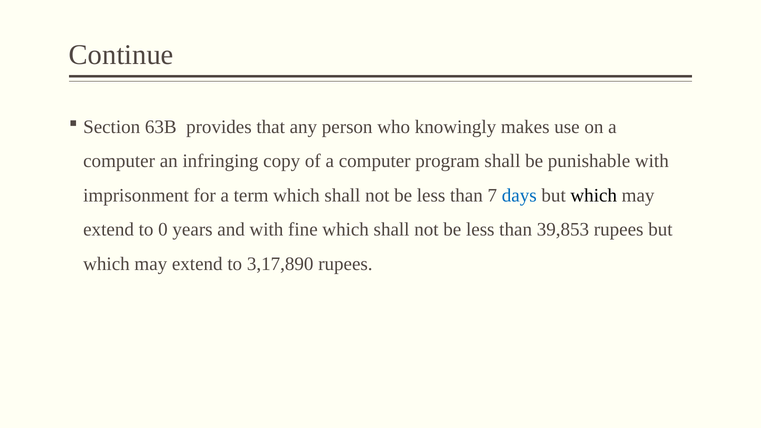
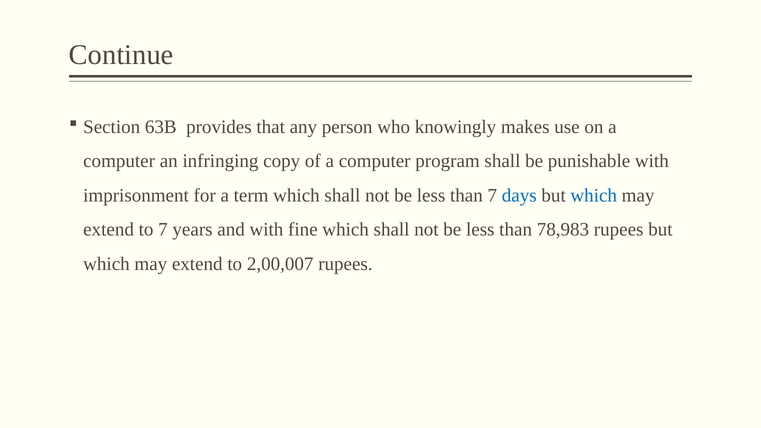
which colour: black -> blue (594, 195)
to 0: 0 -> 7 (163, 230)
39,853: 39,853 -> 78,983 (563, 230)
3,17,890: 3,17,890 -> 2,00,007 (280, 264)
